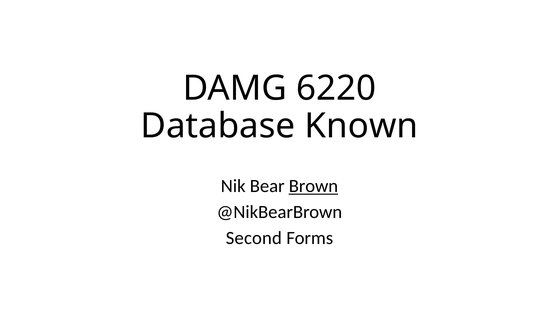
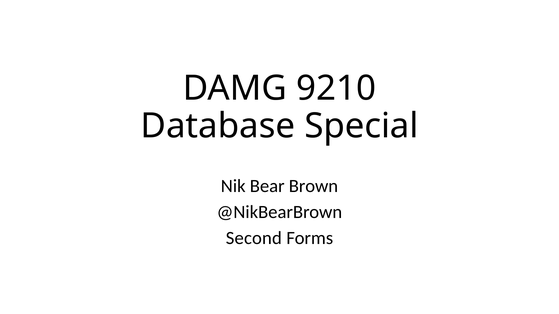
6220: 6220 -> 9210 (336, 88)
Known: Known -> Special (361, 126)
Brown underline: present -> none (313, 186)
